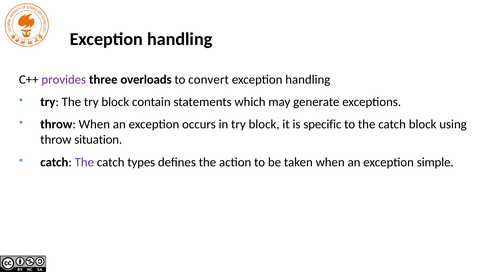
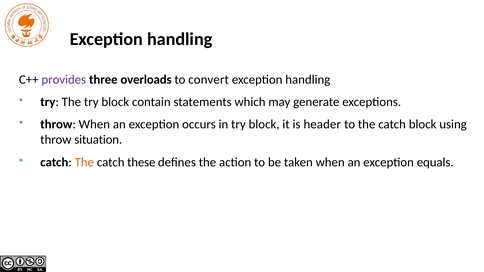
specific: specific -> header (322, 125)
The colour: purple -> orange (84, 162)
types: types -> these (141, 162)
simple: simple -> equals (435, 162)
